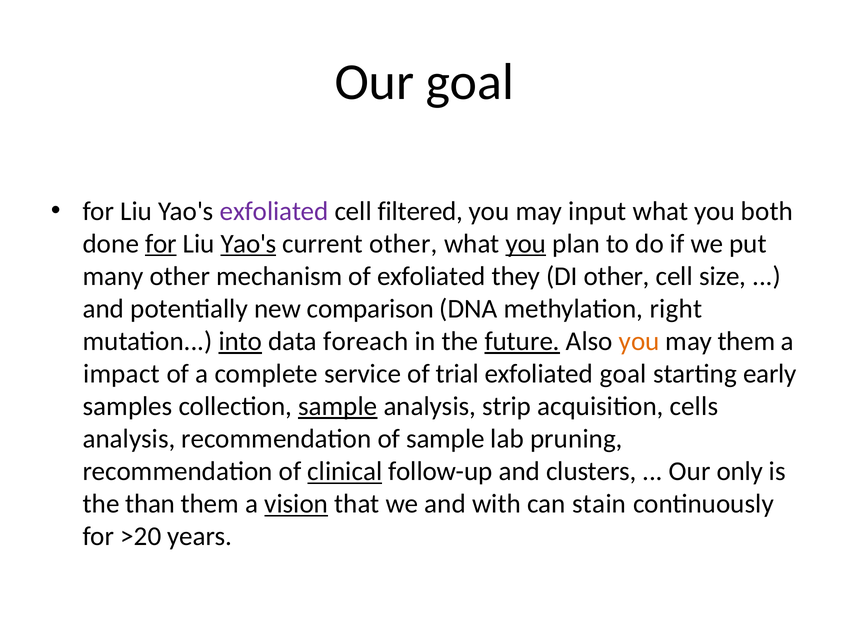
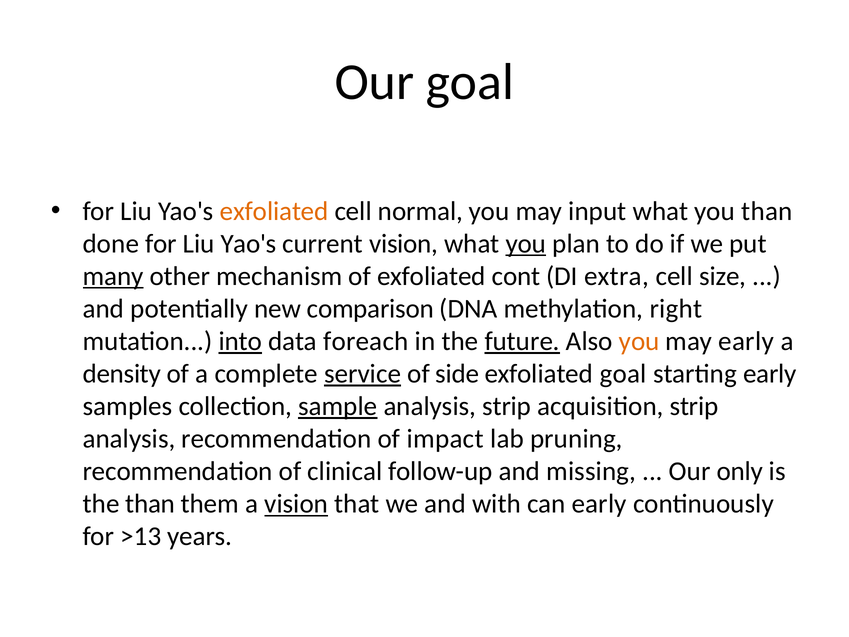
exfoliated colour: purple -> orange (274, 211)
filtered: filtered -> normal (420, 211)
you both: both -> than (767, 211)
for underline: present -> none (161, 244)
Yao's underline: present -> none (248, 244)
current other: other -> vision (404, 244)
many underline: none -> present (113, 276)
they: they -> cont (516, 276)
DI other: other -> extra (617, 276)
may them: them -> early (746, 341)
impact: impact -> density (122, 374)
service underline: none -> present (363, 374)
trial: trial -> side (457, 374)
acquisition cells: cells -> strip (694, 406)
of sample: sample -> impact (445, 439)
clinical underline: present -> none (345, 471)
clusters: clusters -> missing (591, 471)
can stain: stain -> early (599, 504)
>20: >20 -> >13 (141, 536)
